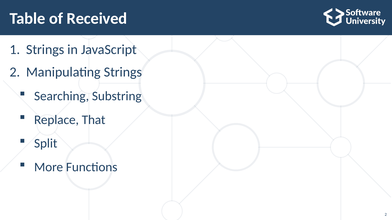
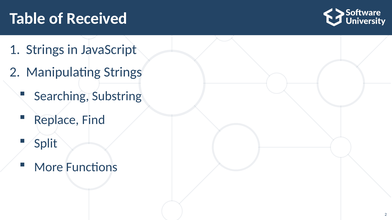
That: That -> Find (94, 120)
